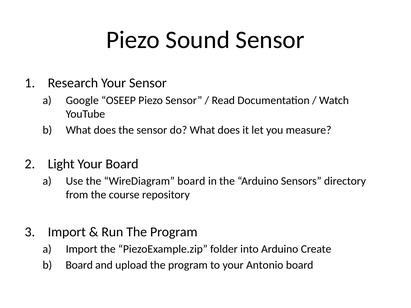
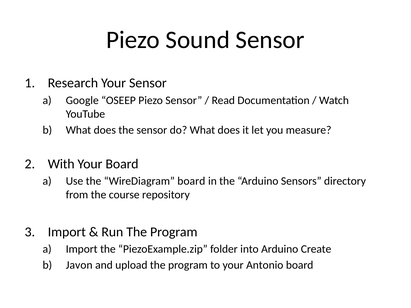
Light: Light -> With (61, 164)
Board: Board -> Javon (79, 265)
